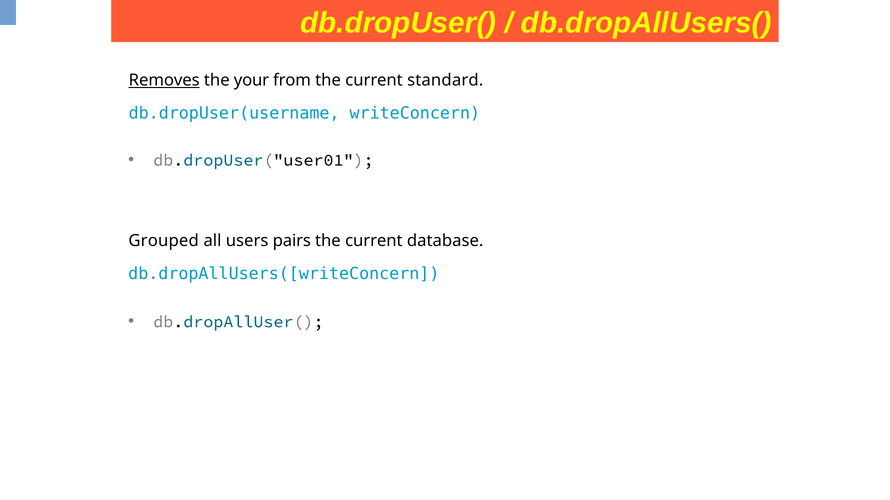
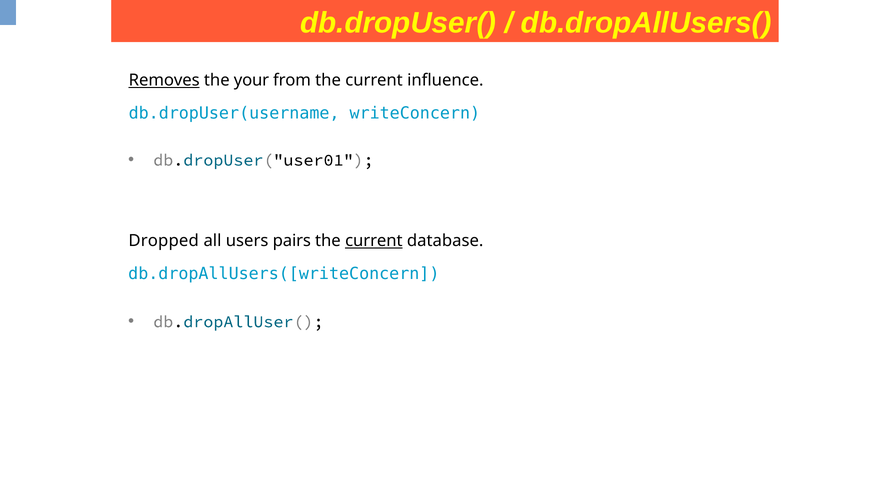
standard: standard -> influence (445, 80)
Grouped: Grouped -> Dropped (164, 241)
current underline: none -> present (374, 241)
